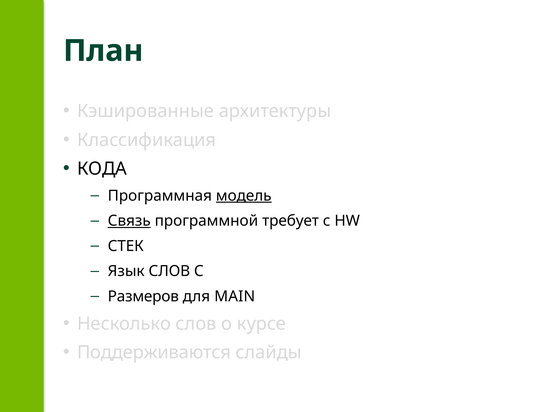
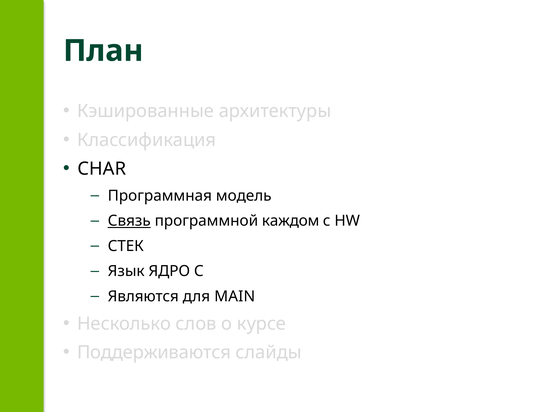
КОДА: КОДА -> CHAR (102, 169)
модель underline: present -> none (244, 196)
требует: требует -> каждом (291, 221)
Язык СЛОВ: СЛОВ -> ЯДРО (169, 271)
Размеров: Размеров -> Являются (143, 296)
